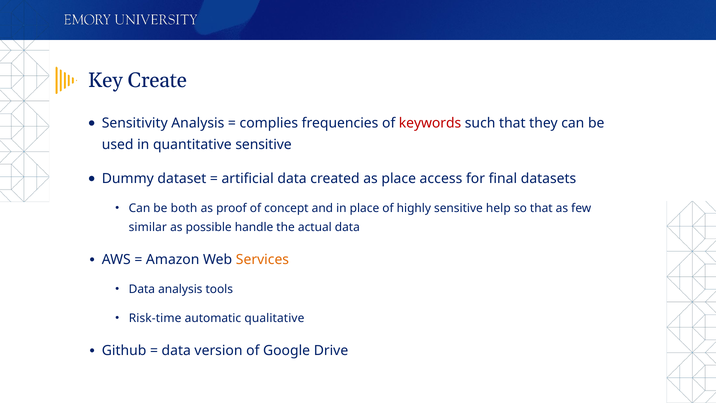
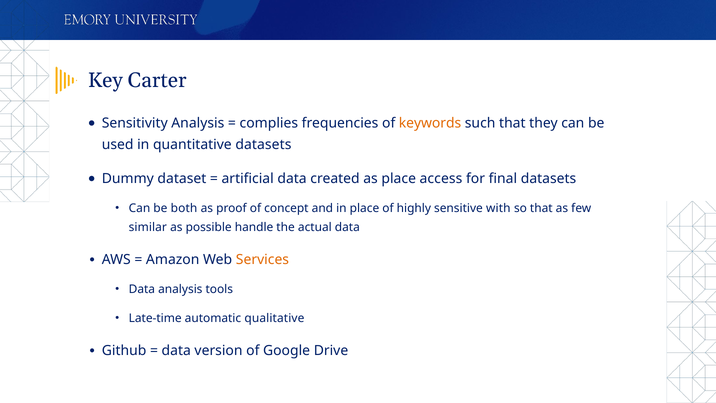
Create: Create -> Carter (157, 80)
keywords colour: red -> orange (430, 123)
quantitative sensitive: sensitive -> datasets (263, 145)
help: help -> with (498, 208)
Risk-time: Risk-time -> Late-time (155, 318)
